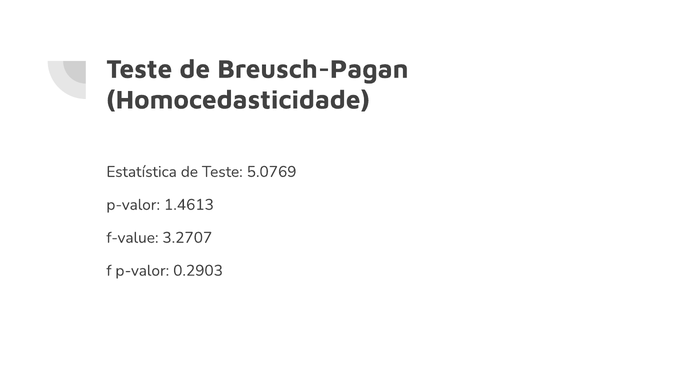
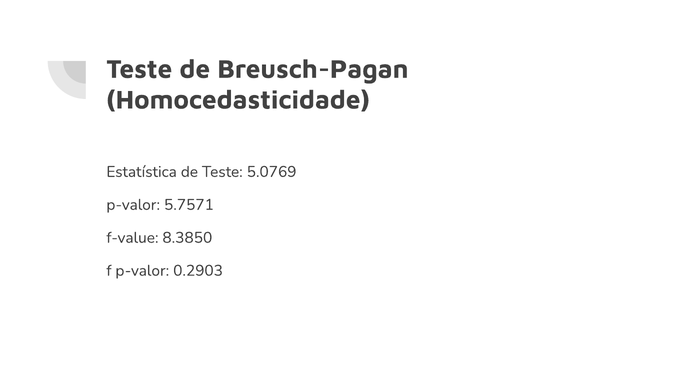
1.4613: 1.4613 -> 5.7571 (189, 205)
3.2707: 3.2707 -> 8.3850 (187, 238)
